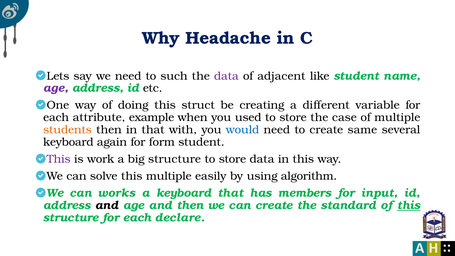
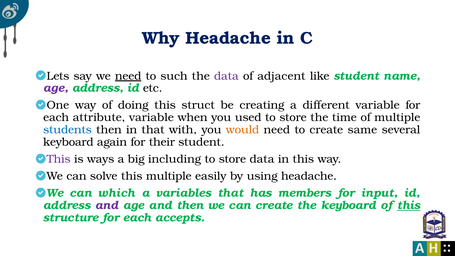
need underline: none -> present (128, 76)
attribute example: example -> variable (151, 117)
case: case -> time (344, 117)
students colour: orange -> blue (67, 130)
would colour: blue -> orange (243, 130)
form: form -> their (162, 142)
work: work -> ways (101, 159)
big structure: structure -> including (175, 159)
using algorithm: algorithm -> headache (309, 176)
works: works -> which (117, 193)
a keyboard: keyboard -> variables (184, 193)
and colour: black -> purple (107, 205)
the standard: standard -> keyboard (349, 205)
declare: declare -> accepts (180, 218)
